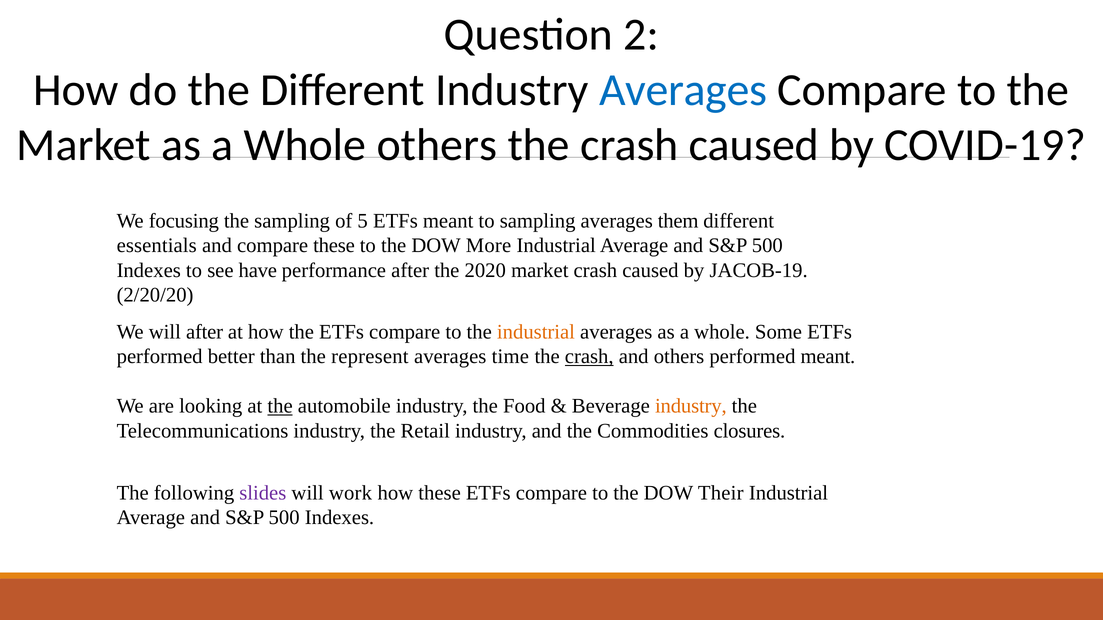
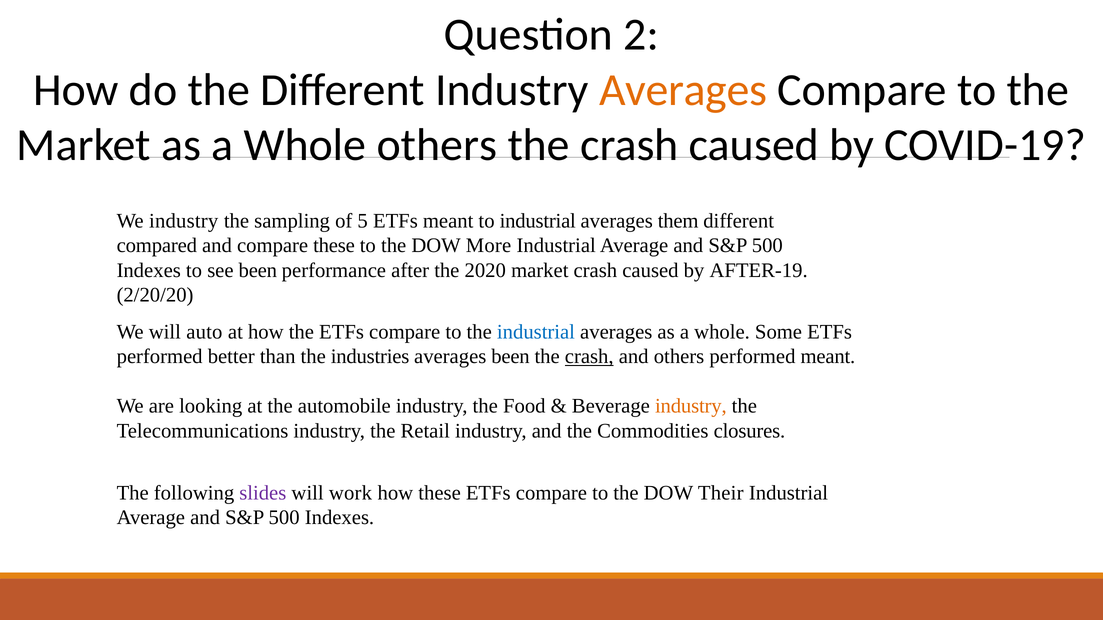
Averages colour: blue -> orange (683, 90)
We focusing: focusing -> industry (184, 221)
to sampling: sampling -> industrial (538, 221)
essentials: essentials -> compared (157, 246)
see have: have -> been (258, 270)
JACOB-19: JACOB-19 -> AFTER-19 (759, 270)
will after: after -> auto (204, 332)
industrial colour: orange -> blue (536, 332)
represent: represent -> industries (370, 357)
averages time: time -> been (511, 357)
the underline: present -> none (280, 406)
